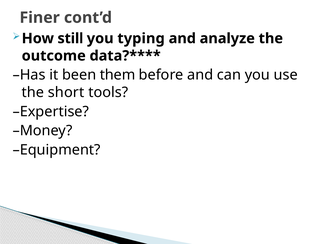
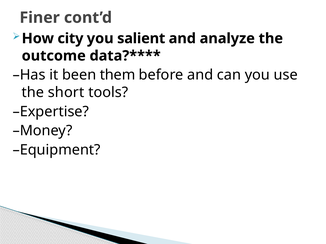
still: still -> city (70, 38)
typing: typing -> salient (141, 38)
